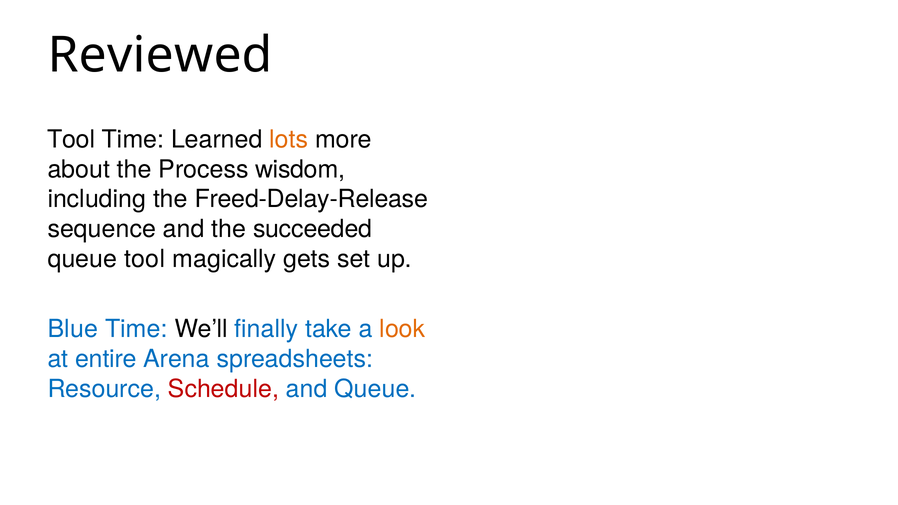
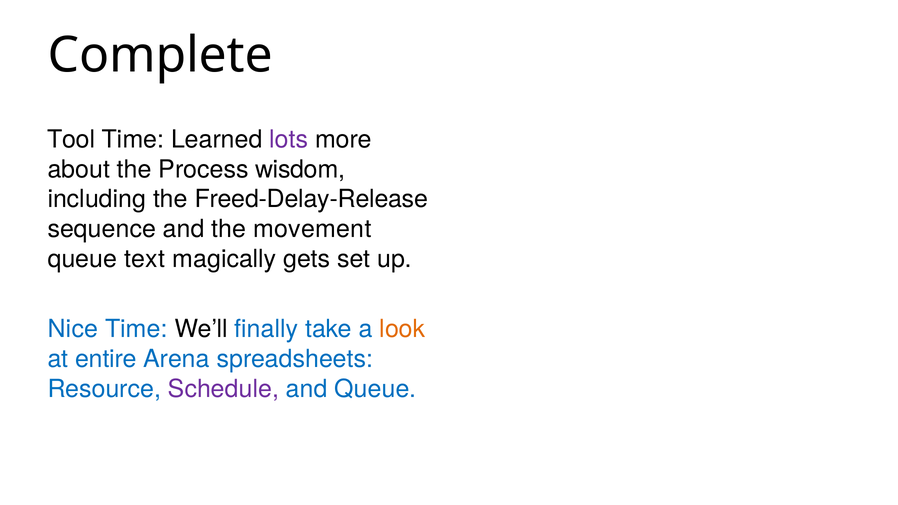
Reviewed: Reviewed -> Complete (160, 55)
lots colour: orange -> purple (289, 139)
succeeded: succeeded -> movement (312, 229)
queue tool: tool -> text (145, 259)
Blue: Blue -> Nice (73, 329)
Schedule colour: red -> purple (223, 389)
